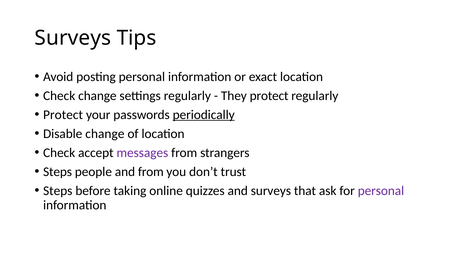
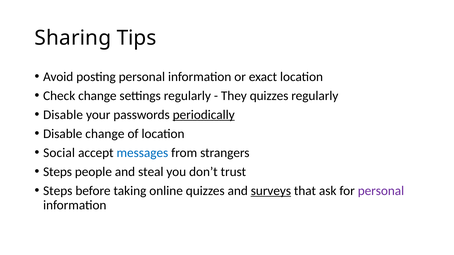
Surveys: Surveys -> Sharing (73, 38)
They protect: protect -> quizzes (269, 96)
Protect: Protect -> Disable (63, 115)
Check: Check -> Social (59, 153)
messages colour: purple -> blue (142, 153)
and from: from -> steal (151, 172)
surveys underline: none -> present (271, 191)
